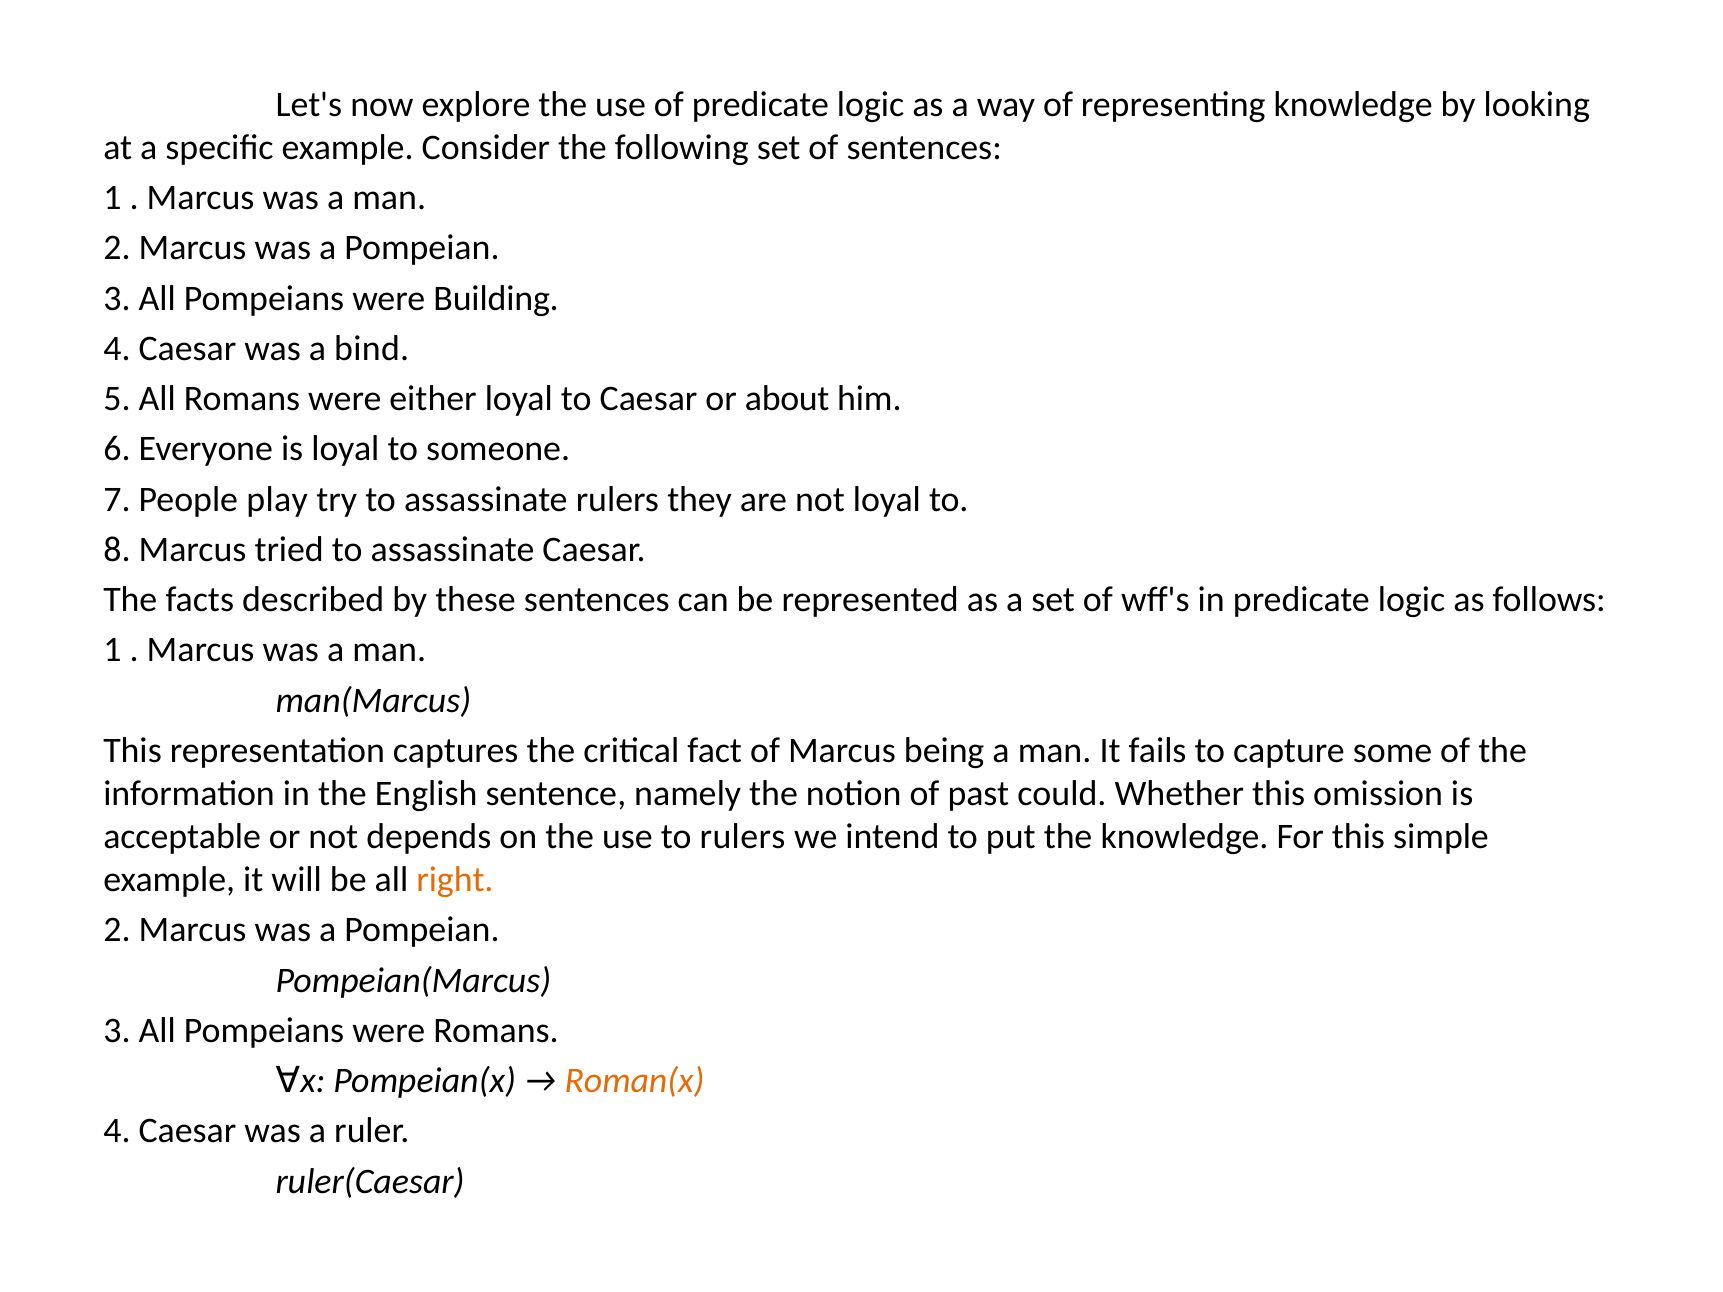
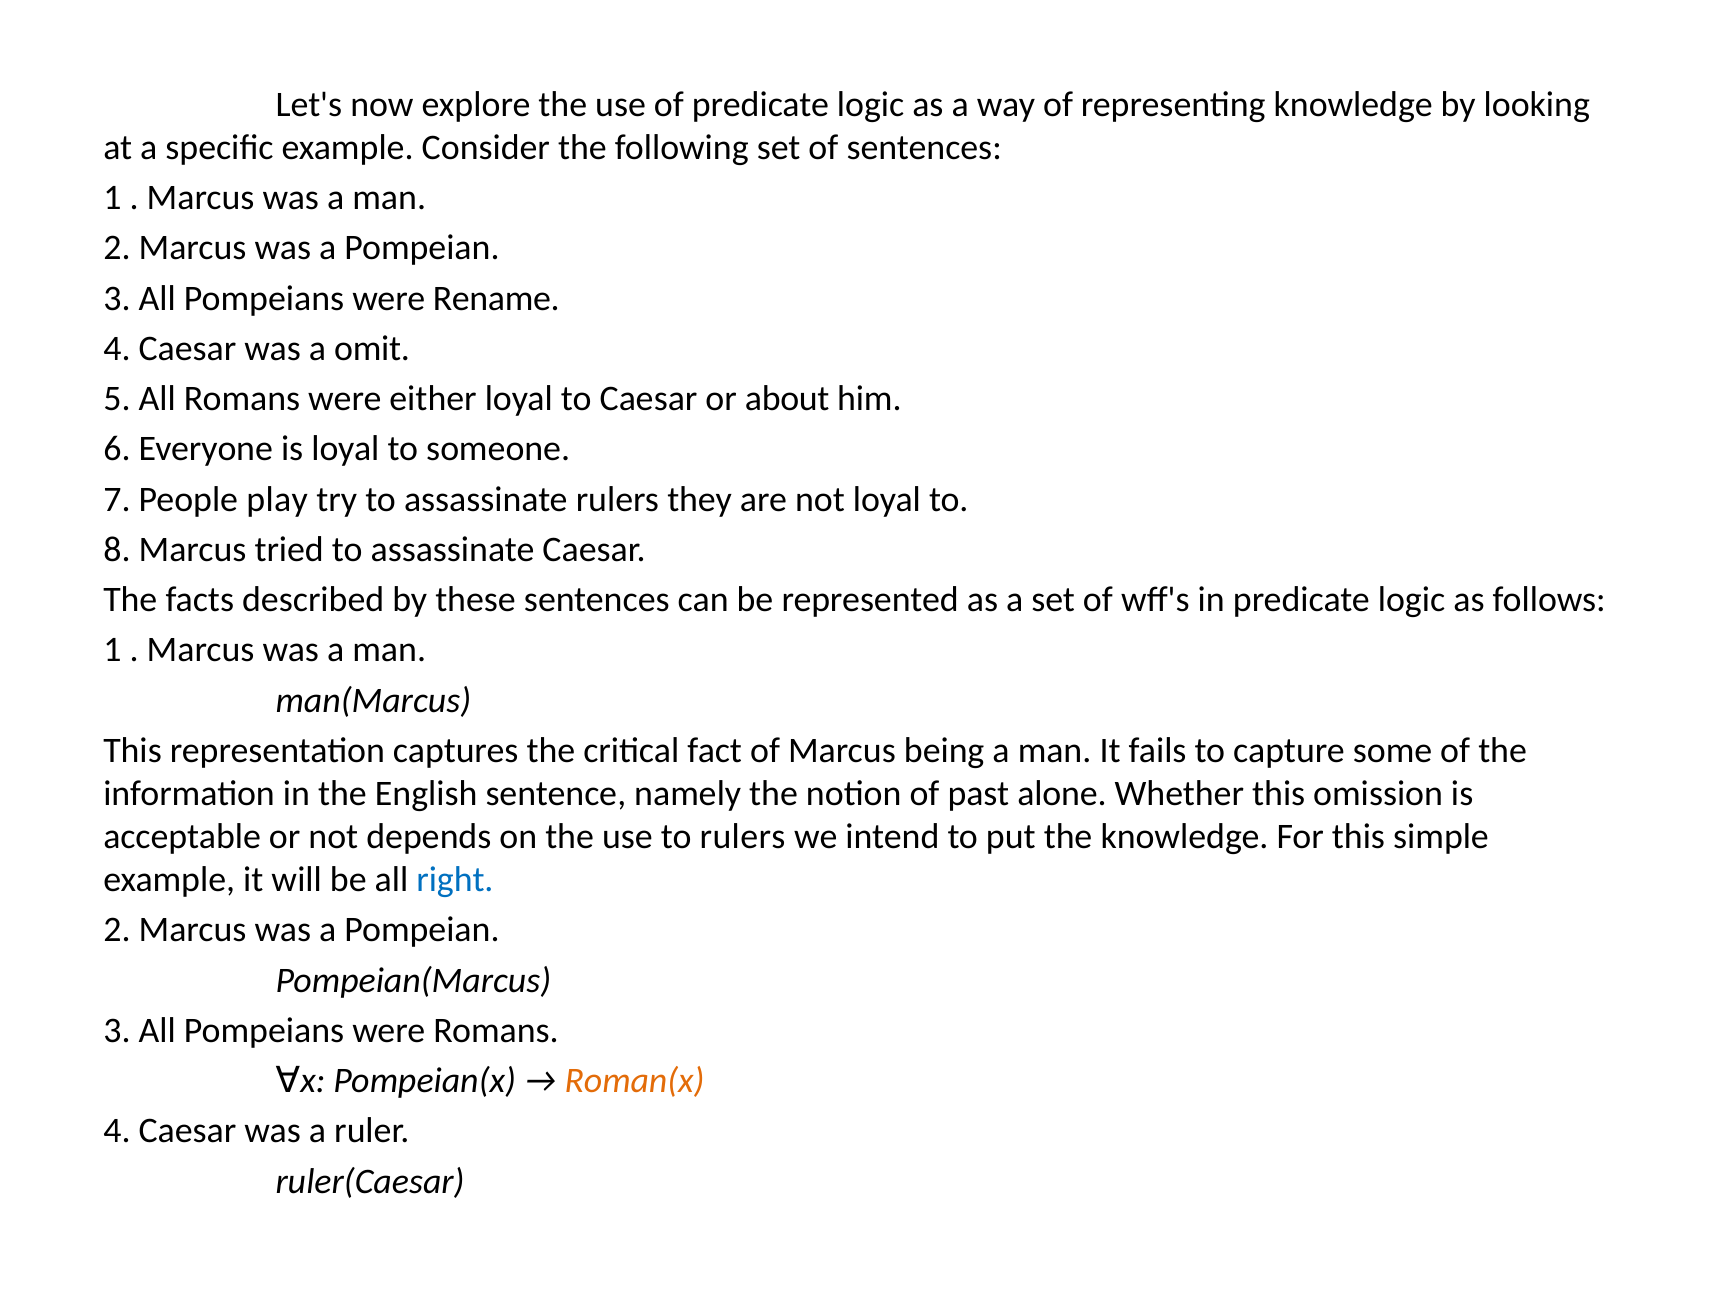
Building: Building -> Rename (496, 298)
bind: bind -> omit (372, 349)
could: could -> alone (1062, 794)
right colour: orange -> blue (455, 880)
